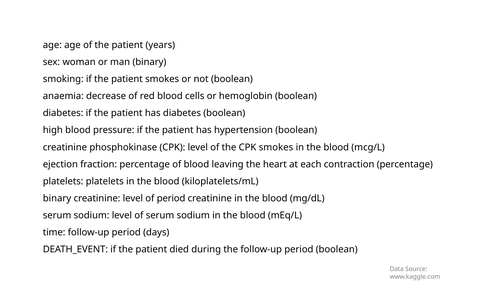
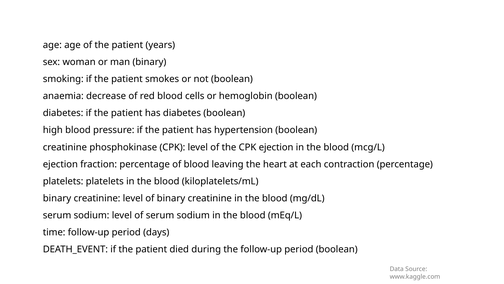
CPK smokes: smokes -> ejection (276, 147)
of period: period -> binary (171, 198)
